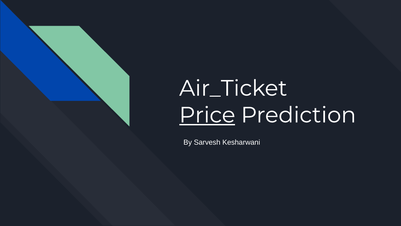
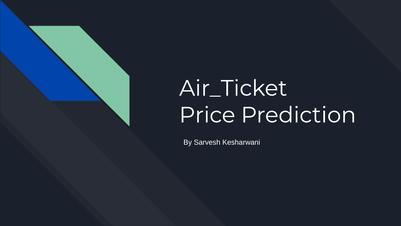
Price underline: present -> none (207, 115)
